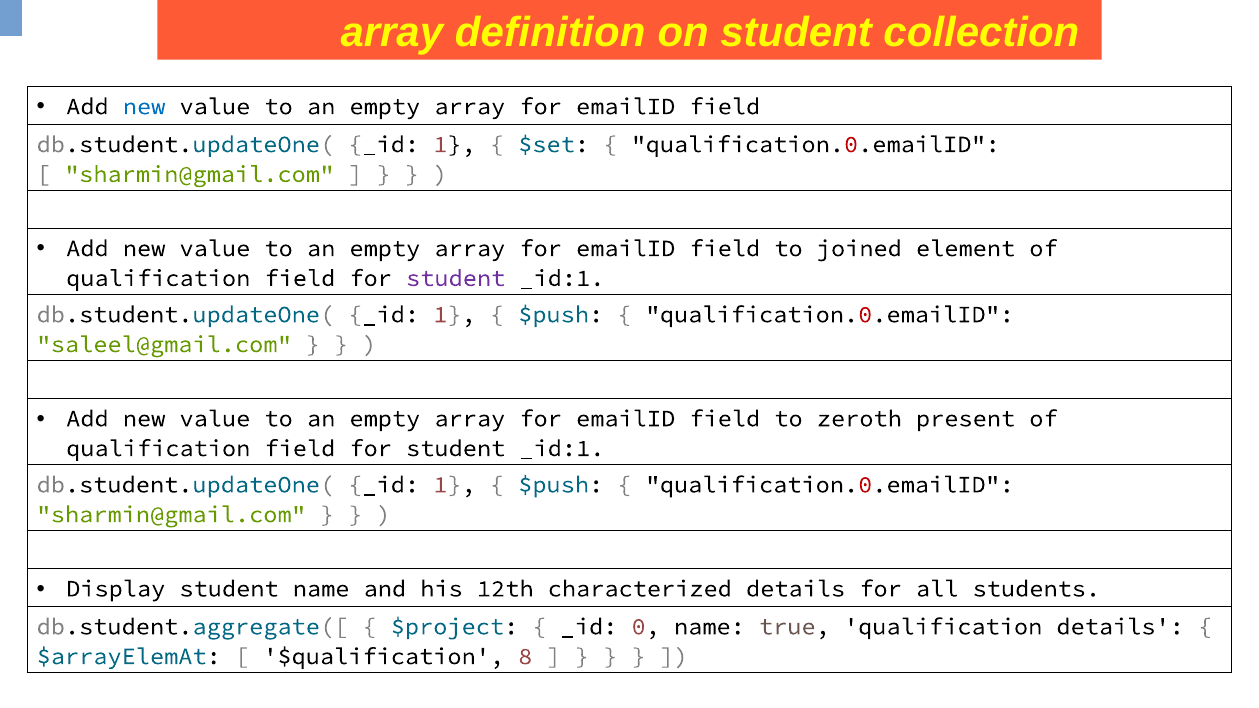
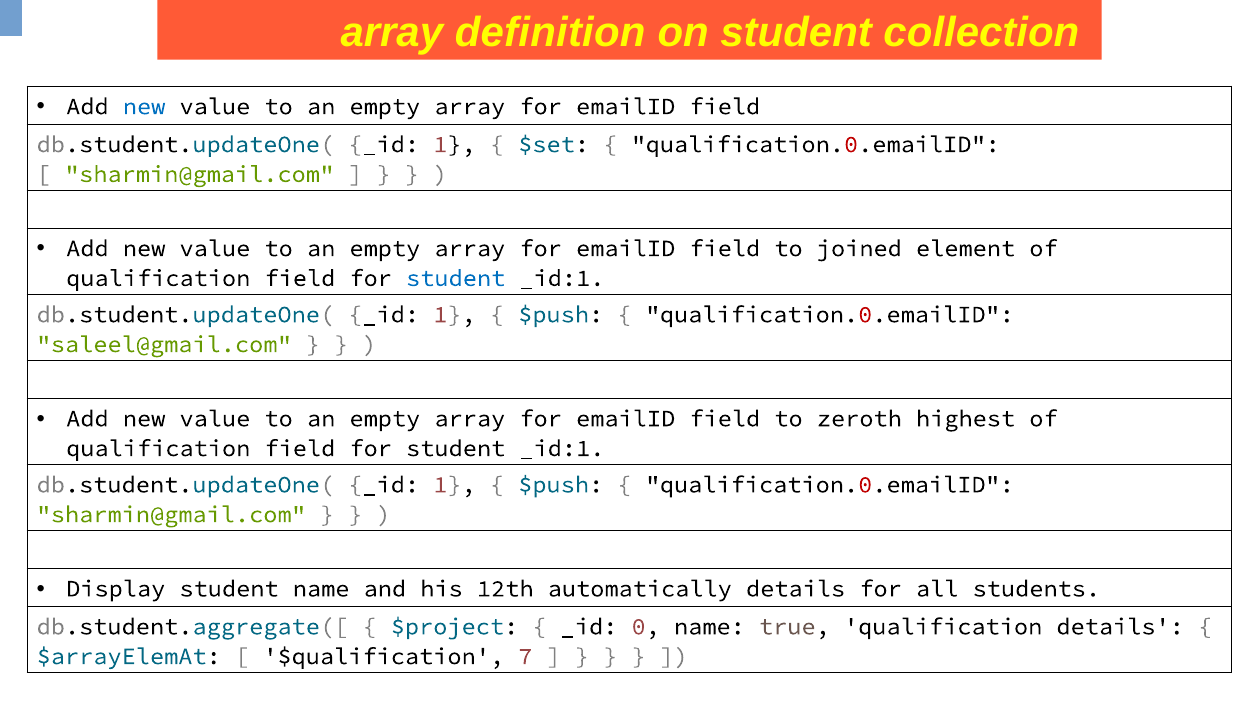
student colour: purple -> blue (456, 278)
present: present -> highest (966, 419)
characterized: characterized -> automatically (640, 589)
8: 8 -> 7 (525, 657)
